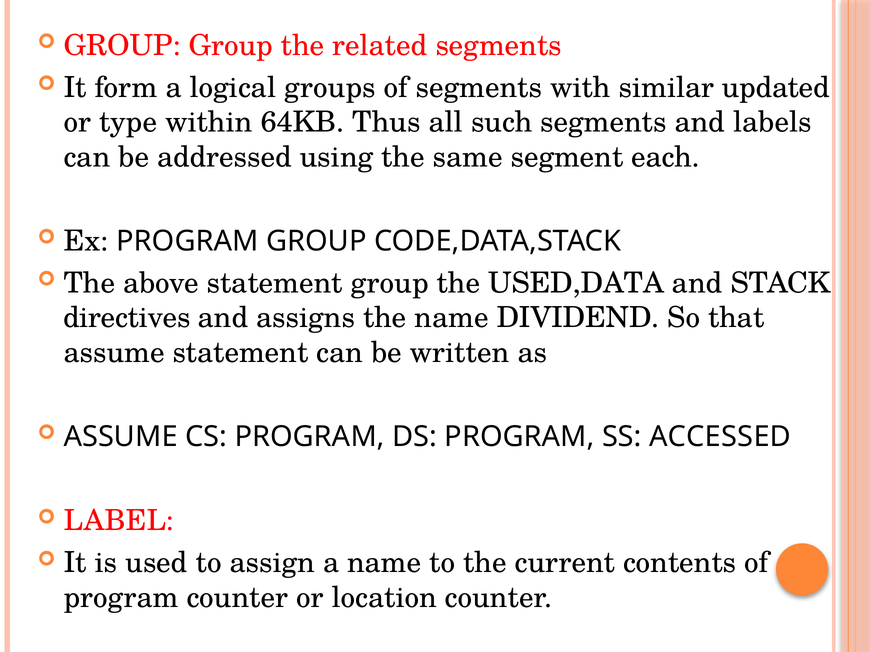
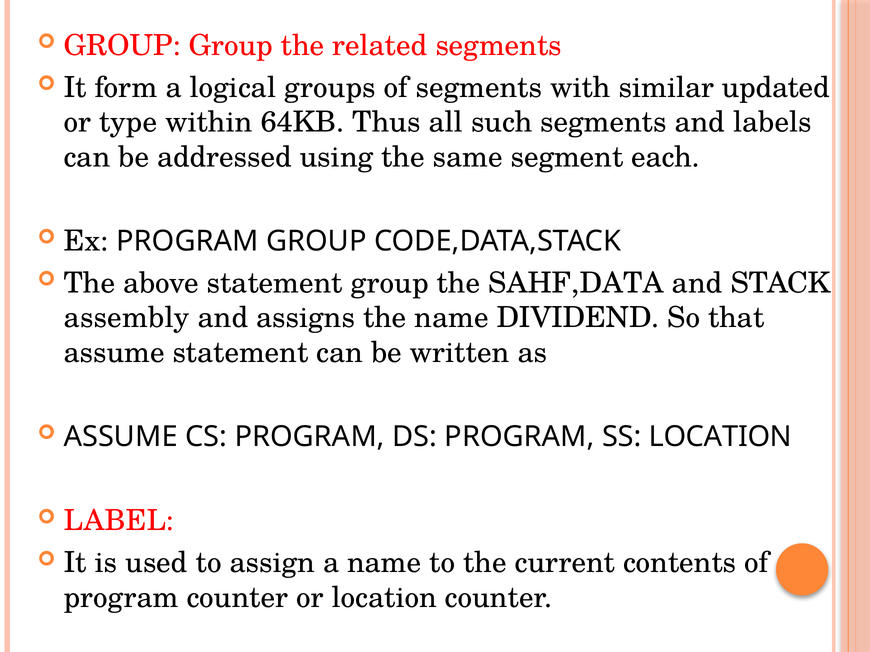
USED,DATA: USED,DATA -> SAHF,DATA (576, 283)
directives: directives -> assembly (127, 318)
SS ACCESSED: ACCESSED -> LOCATION (720, 437)
